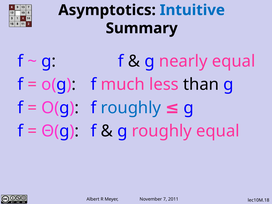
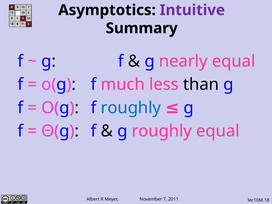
Intuitive colour: blue -> purple (192, 10)
